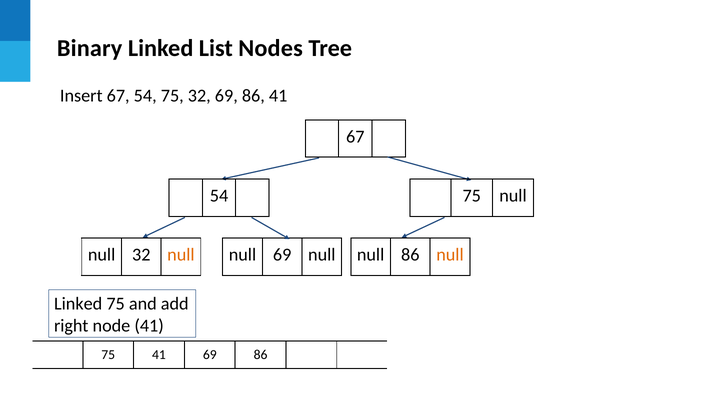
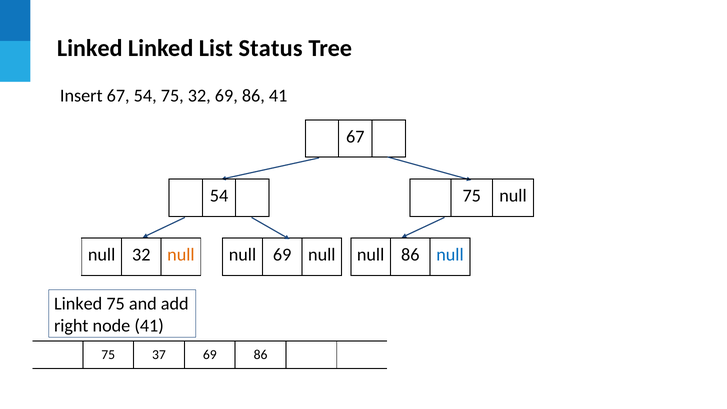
Binary: Binary -> Linked (90, 48)
Nodes: Nodes -> Status (271, 48)
null colour: orange -> blue (450, 255)
75 41: 41 -> 37 (159, 355)
